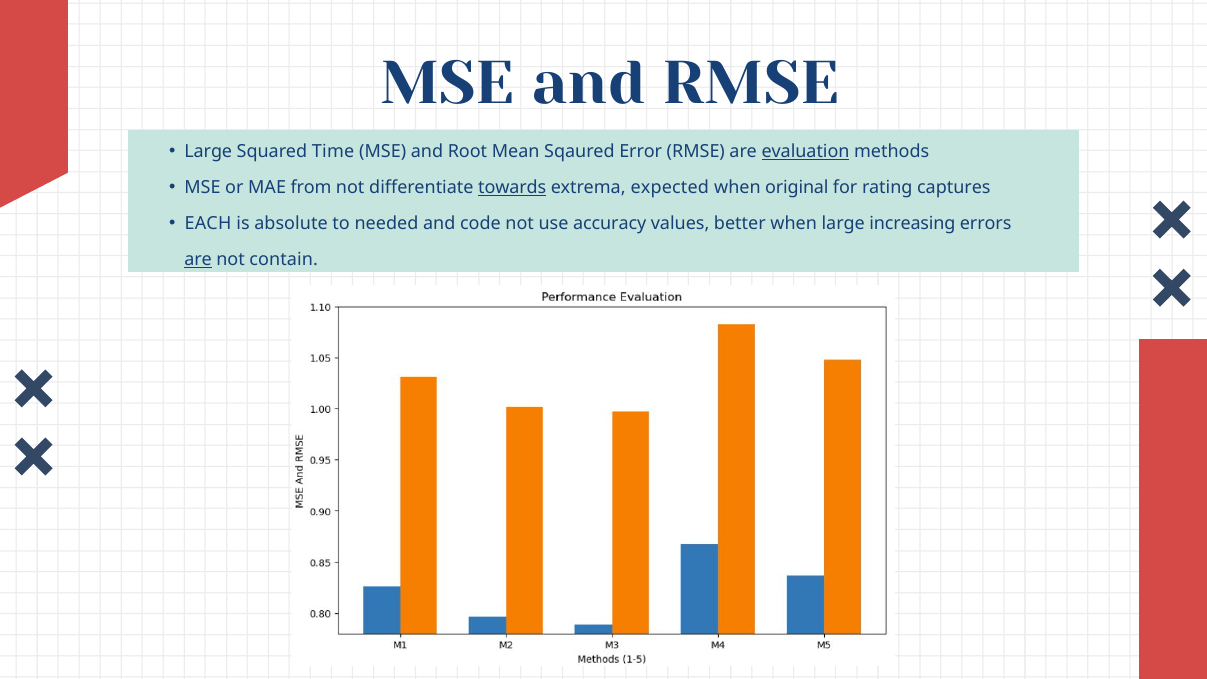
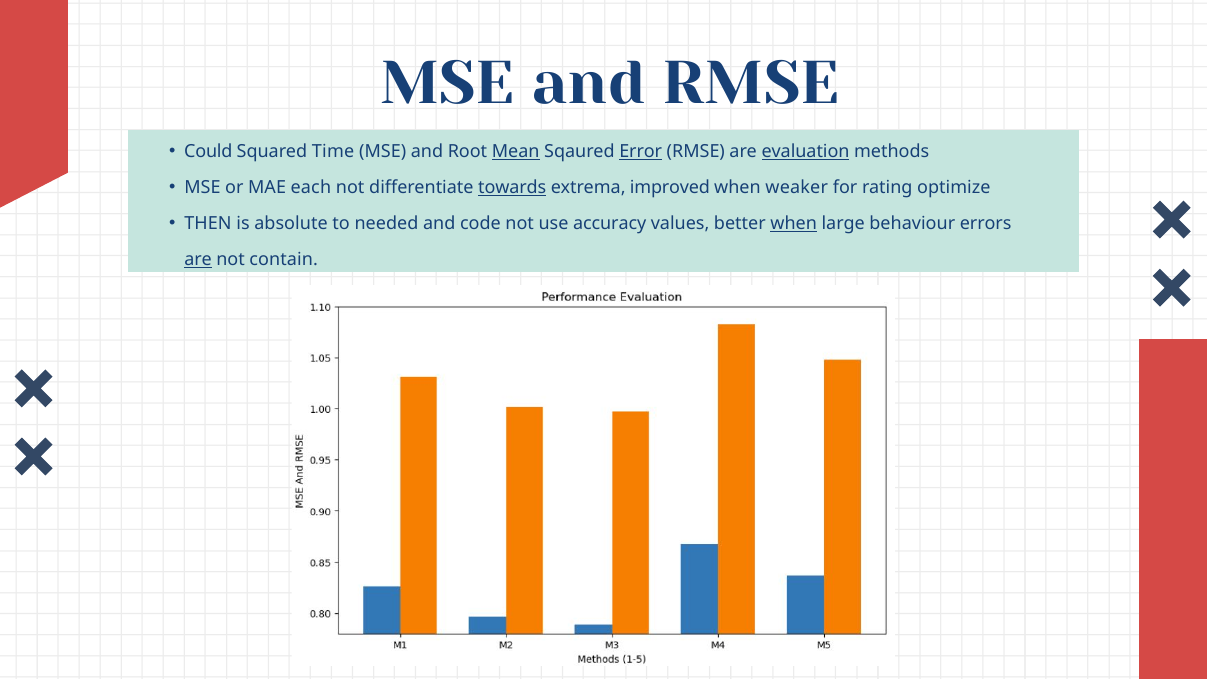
Large: Large -> Could (208, 152)
Mean underline: none -> present (516, 152)
Error underline: none -> present (641, 152)
from: from -> each (311, 188)
expected: expected -> improved (670, 188)
original: original -> weaker (797, 188)
captures: captures -> optimize (954, 188)
EACH: EACH -> THEN (208, 224)
when underline: none -> present (794, 224)
increasing: increasing -> behaviour (912, 224)
